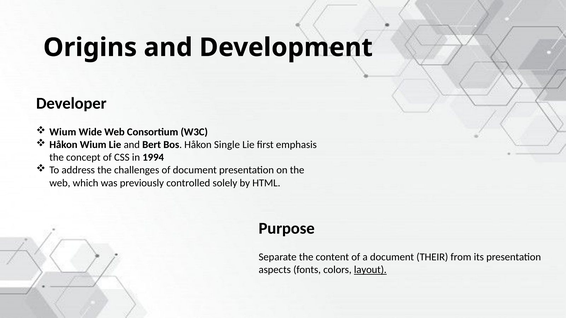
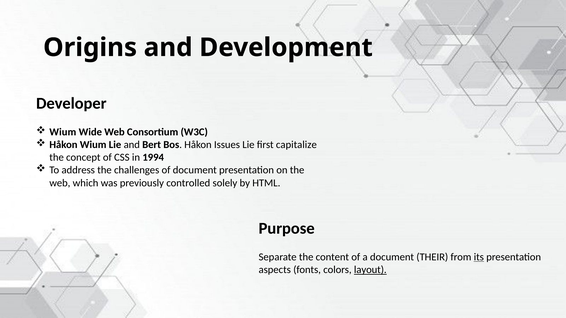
Single: Single -> Issues (227, 145)
emphasis: emphasis -> capitalize (296, 145)
its underline: none -> present (479, 257)
